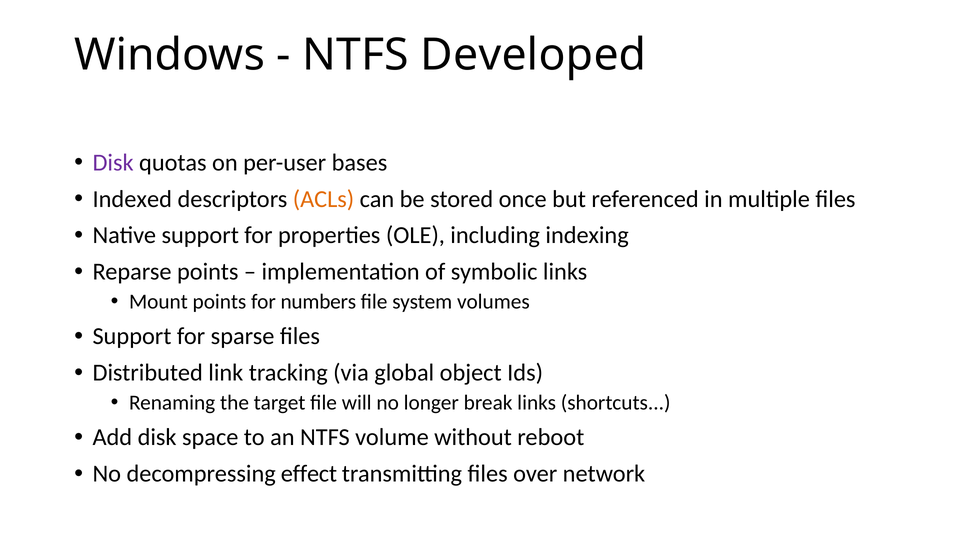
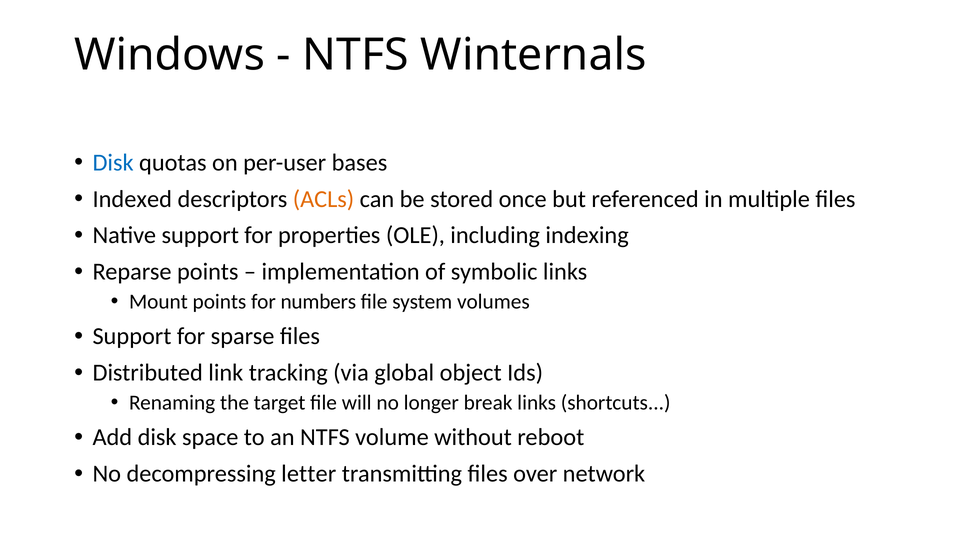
Developed: Developed -> Winternals (534, 55)
Disk colour: purple -> blue (113, 163)
effect: effect -> letter (309, 474)
